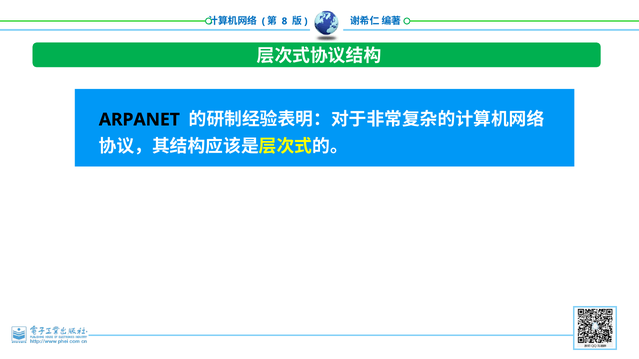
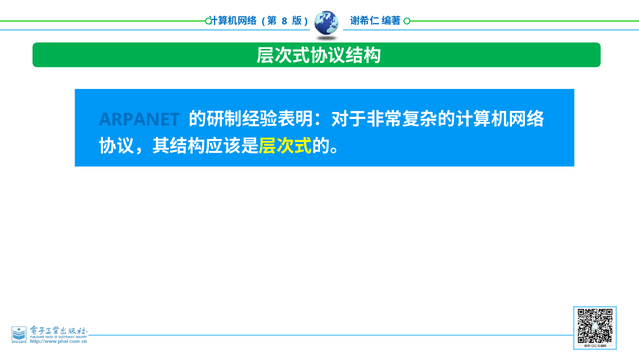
ARPANET colour: black -> blue (139, 120)
